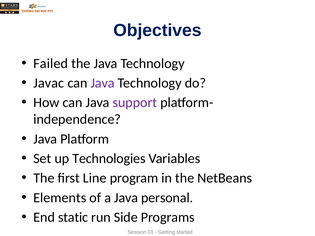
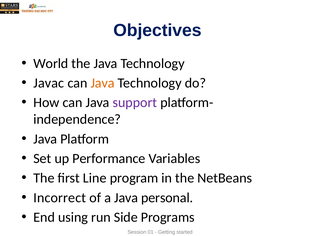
Failed: Failed -> World (51, 63)
Java colour: purple -> orange (103, 83)
Technologies: Technologies -> Performance (109, 159)
Elements: Elements -> Incorrect (60, 198)
static: static -> using (73, 218)
